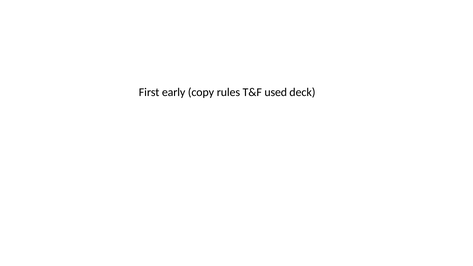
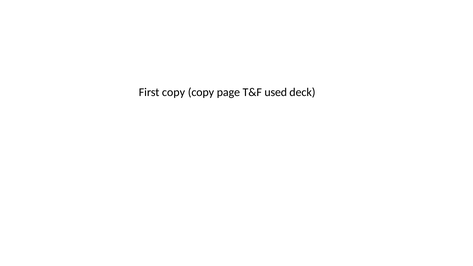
First early: early -> copy (174, 92)
rules: rules -> page (228, 92)
